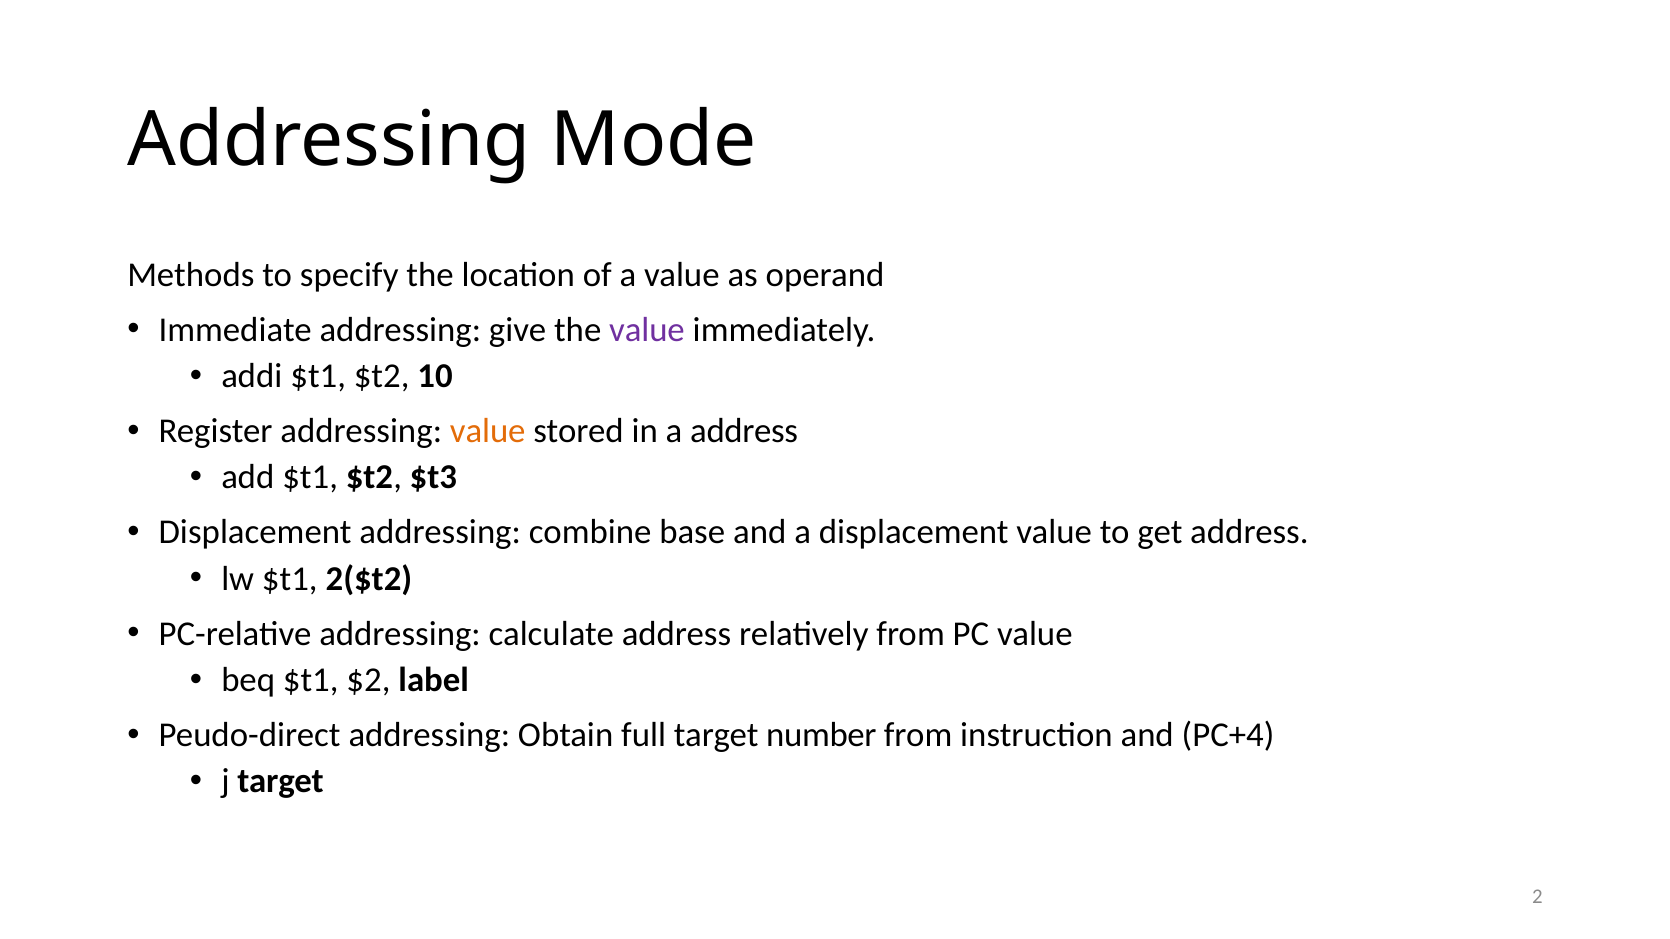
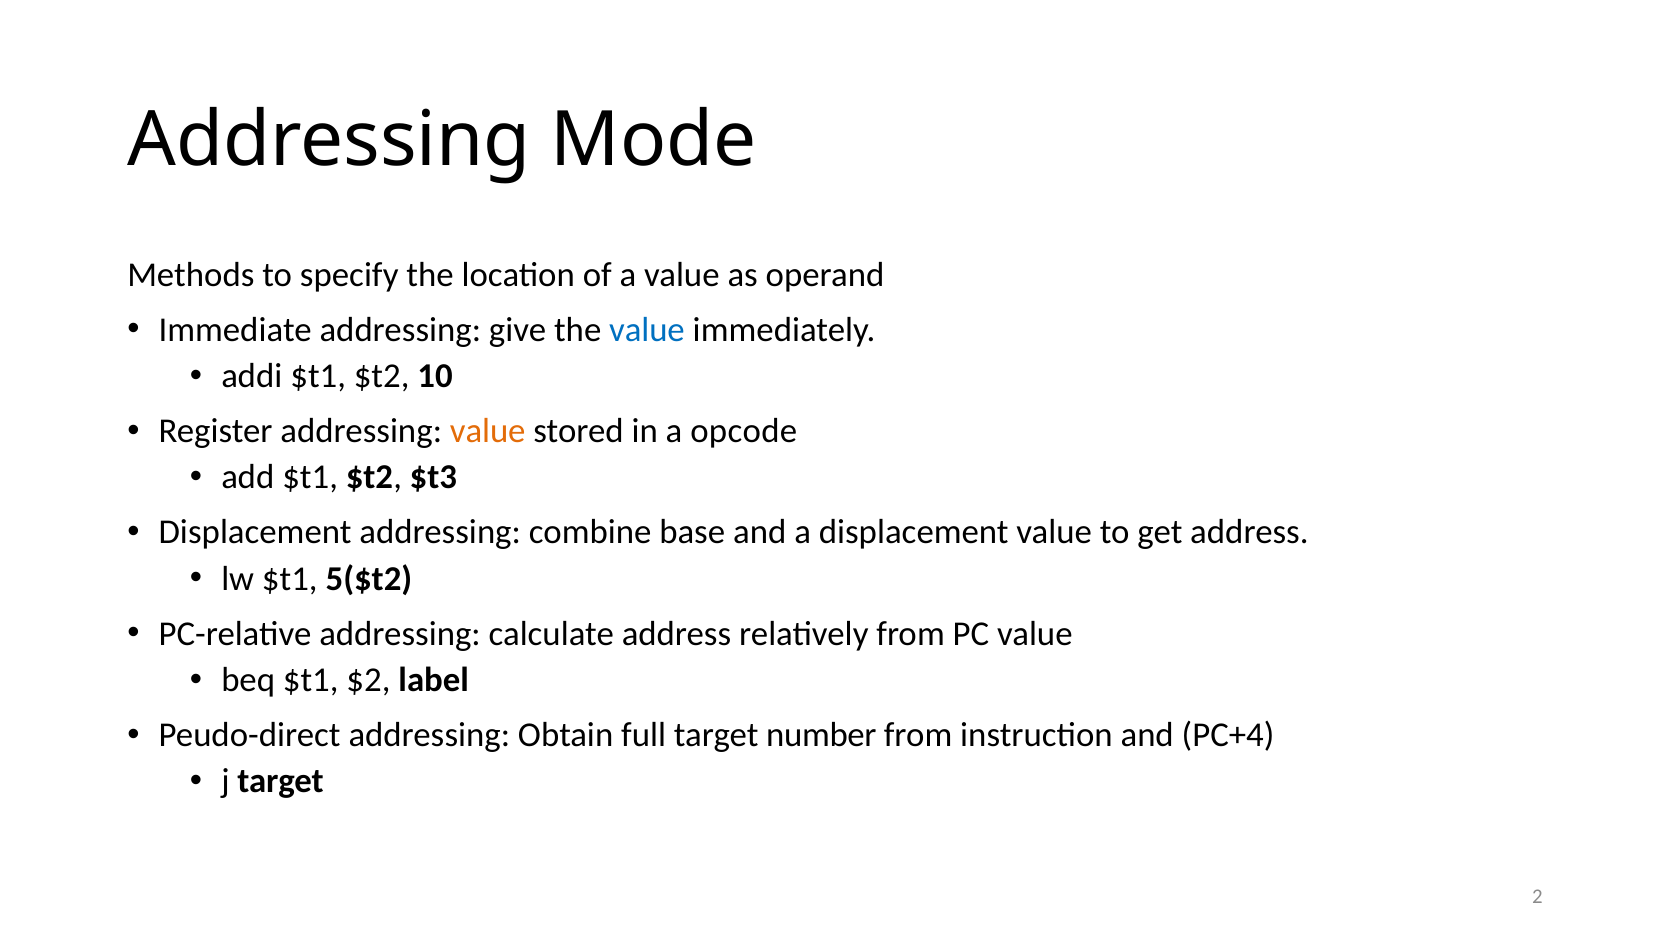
value colour: purple -> blue (647, 330)
a address: address -> opcode (744, 431)
2($t2: 2($t2 -> 5($t2 (369, 579)
